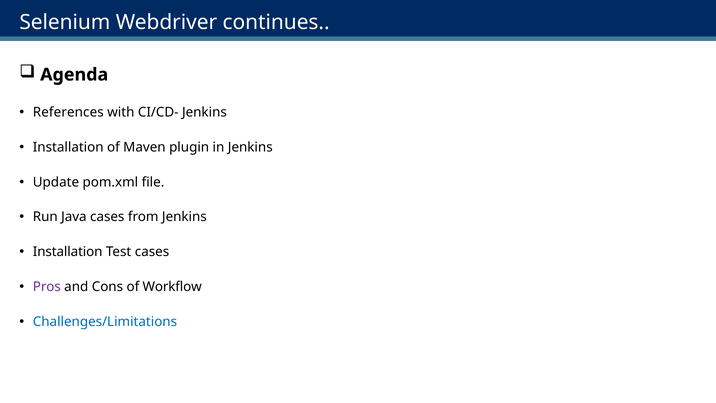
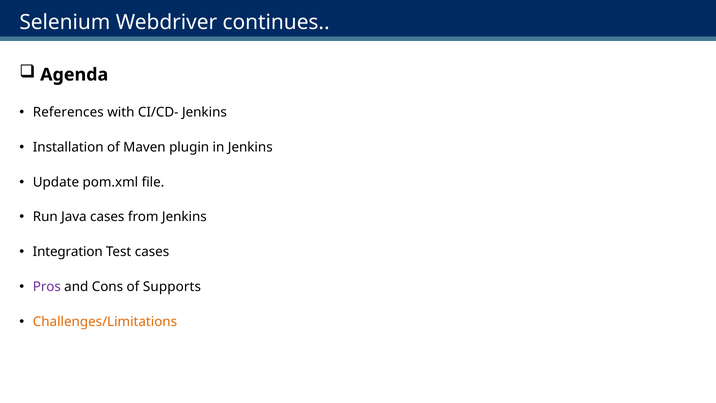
Installation: Installation -> Integration (68, 252)
Workflow: Workflow -> Supports (172, 287)
Challenges/Limitations colour: blue -> orange (105, 321)
